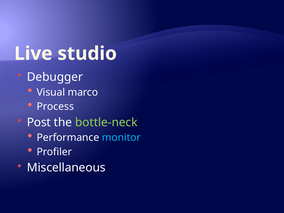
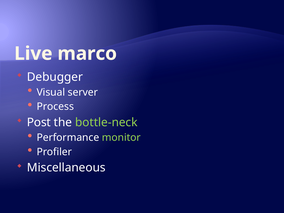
studio: studio -> marco (87, 54)
marco: marco -> server (83, 92)
monitor colour: light blue -> light green (121, 138)
